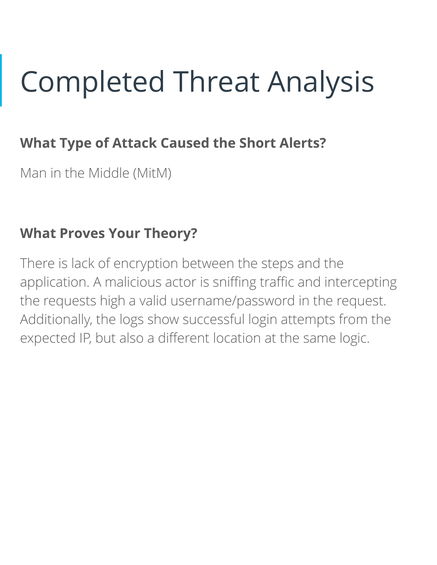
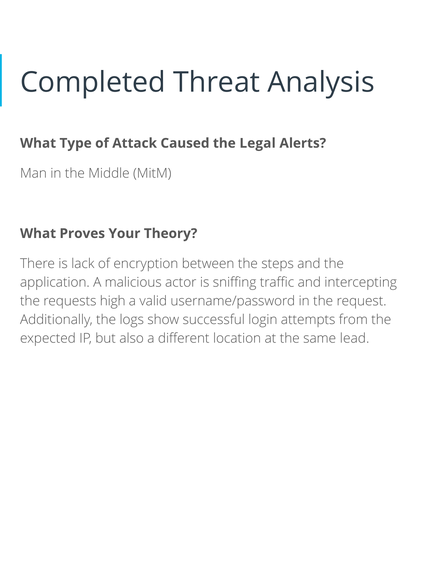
Short: Short -> Legal (258, 143)
logic: logic -> lead (355, 339)
